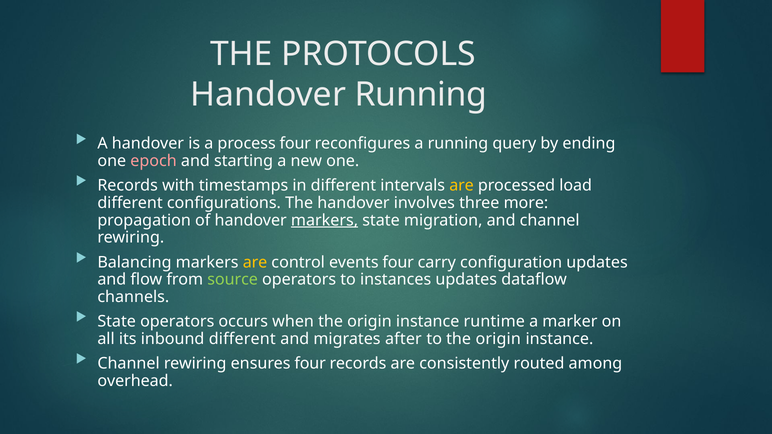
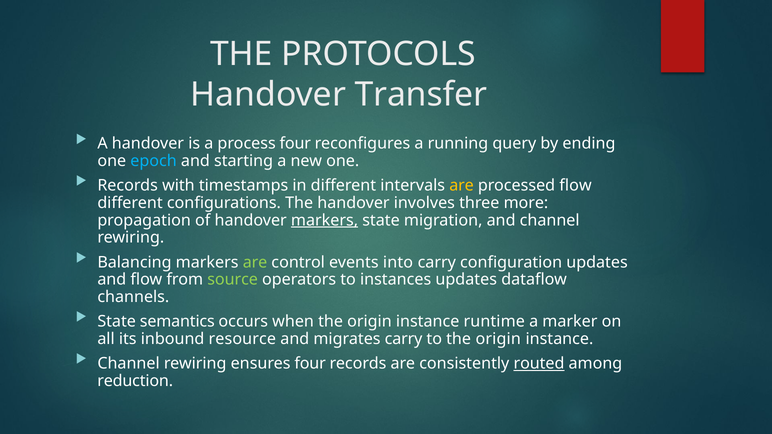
Handover Running: Running -> Transfer (421, 95)
epoch colour: pink -> light blue (154, 161)
processed load: load -> flow (576, 186)
are colour: yellow -> light green (255, 262)
events four: four -> into (398, 262)
State operators: operators -> semantics (177, 322)
inbound different: different -> resource (242, 339)
migrates after: after -> carry (404, 339)
routed underline: none -> present (539, 364)
overhead: overhead -> reduction (135, 381)
